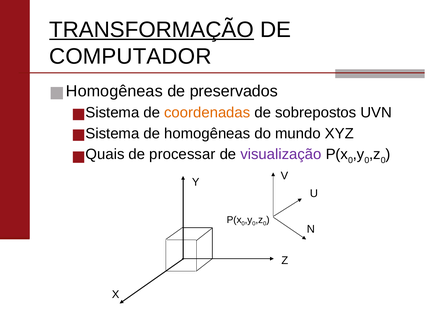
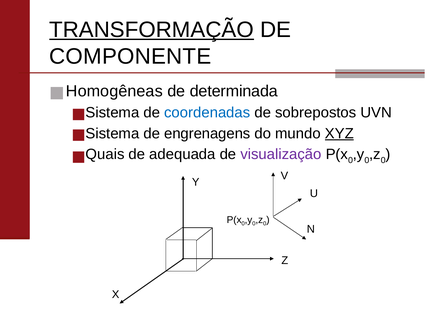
COMPUTADOR: COMPUTADOR -> COMPONENTE (130, 56)
preservados: preservados -> determinada (234, 91)
coordenadas colour: orange -> blue (207, 113)
de homogêneas: homogêneas -> engrenagens (207, 134)
XYZ underline: none -> present (339, 134)
processar: processar -> adequada (182, 154)
